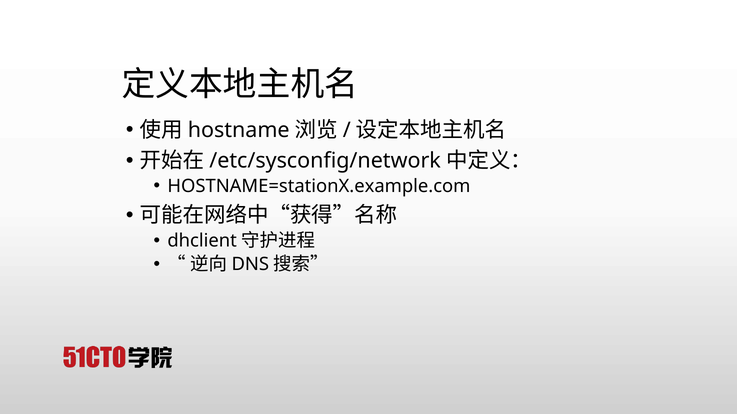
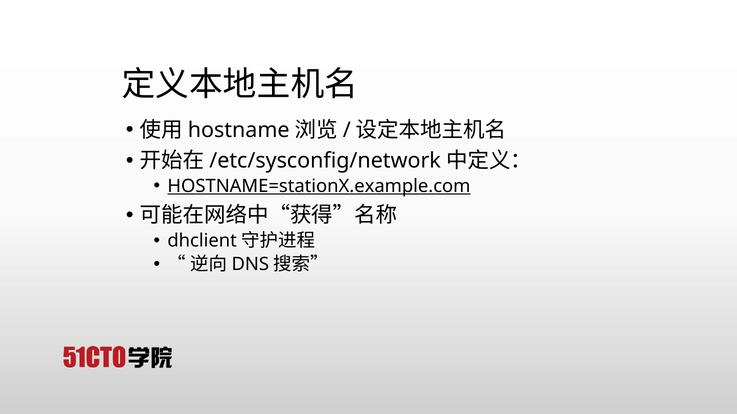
HOSTNAME=stationX.example.com underline: none -> present (319, 186)
